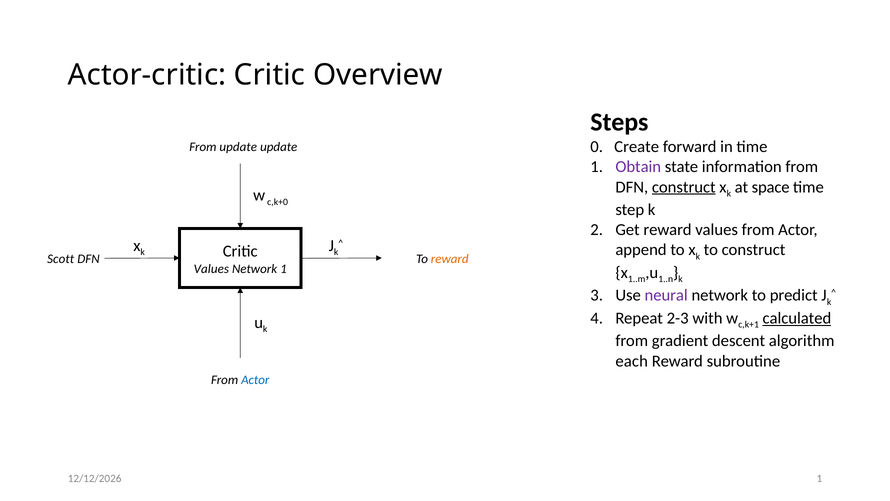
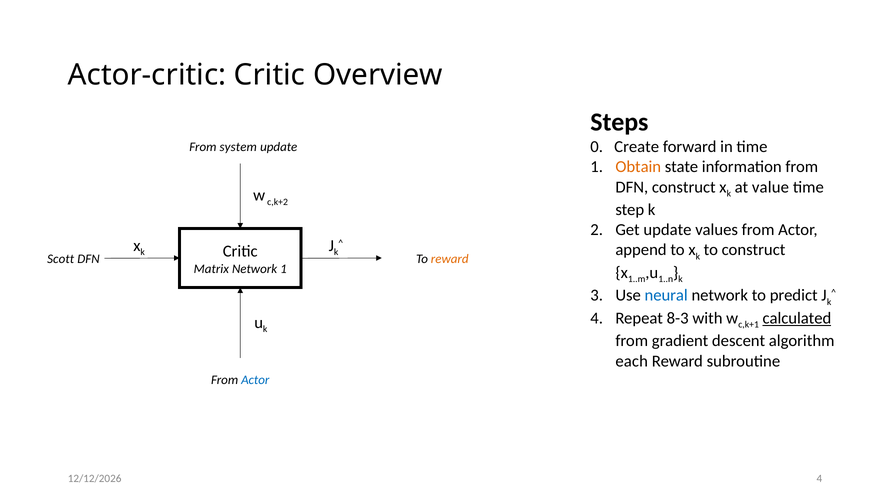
From update: update -> system (238, 147)
Obtain colour: purple -> orange (638, 167)
construct underline: present -> none (684, 187)
space: space -> value (770, 187)
c,k+0: c,k+0 -> c,k+2 (278, 202)
Get reward: reward -> update (667, 230)
Values: Values -> Matrix (211, 269)
neural colour: purple -> blue (666, 295)
2-3: 2-3 -> 8-3 (678, 318)
1: 1 -> 4 (819, 478)
